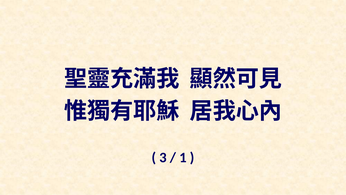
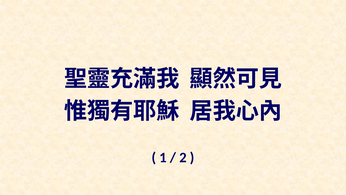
3: 3 -> 1 (163, 157)
1: 1 -> 2 (183, 157)
